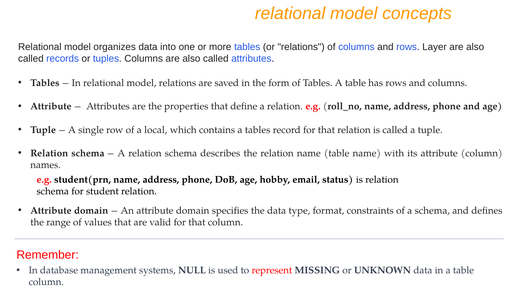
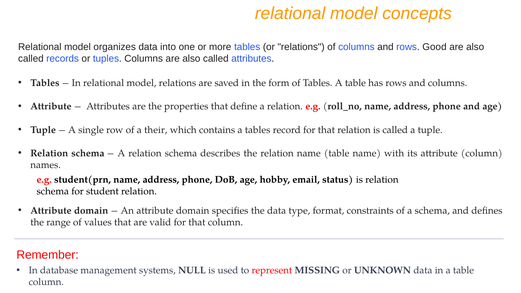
Layer: Layer -> Good (434, 47)
local: local -> their (156, 130)
